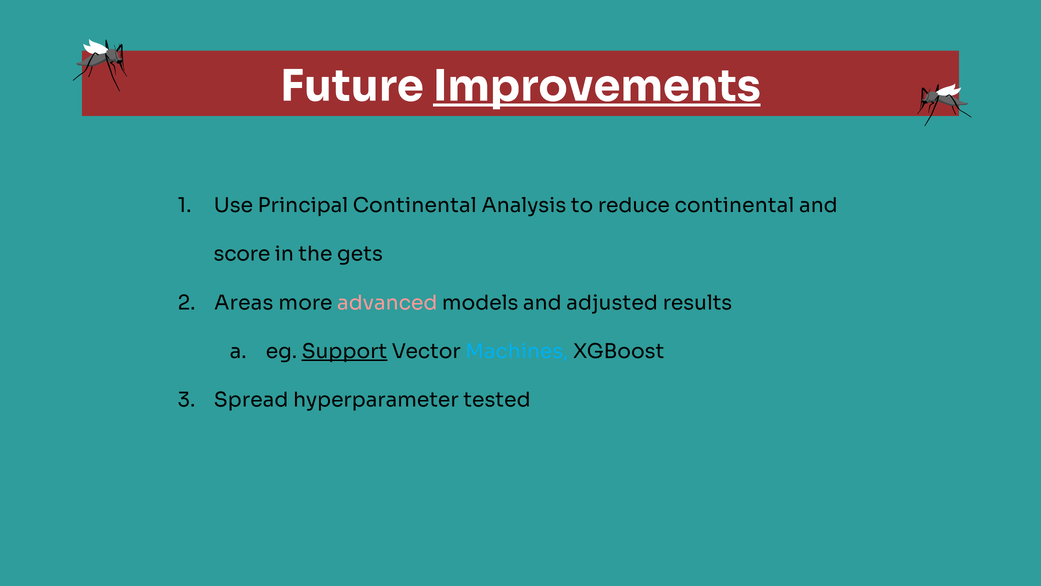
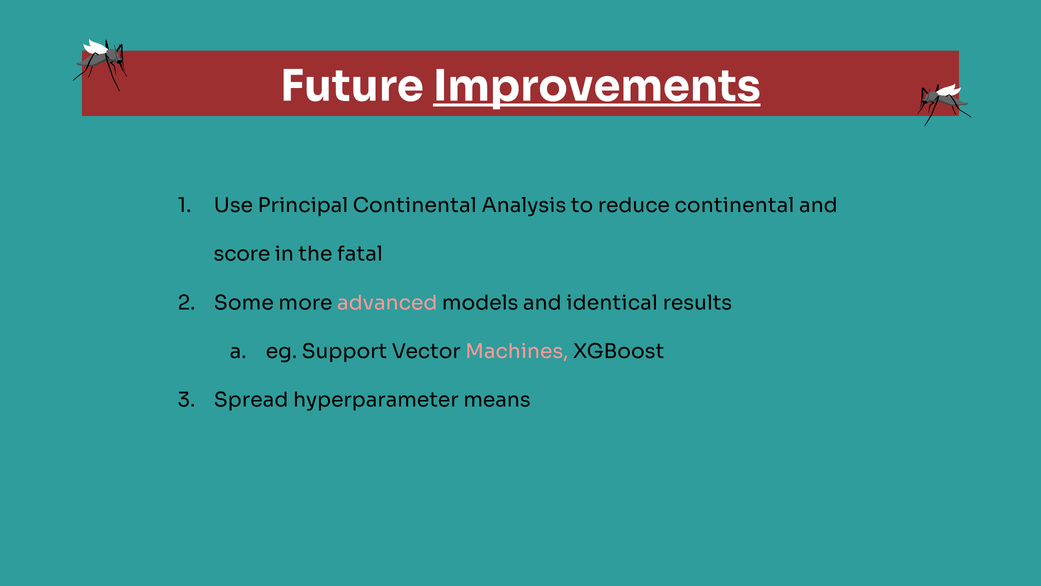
gets: gets -> fatal (360, 254)
Areas: Areas -> Some (244, 303)
adjusted: adjusted -> identical (612, 303)
Support underline: present -> none (344, 351)
Machines colour: light blue -> pink (517, 351)
tested: tested -> means (497, 400)
